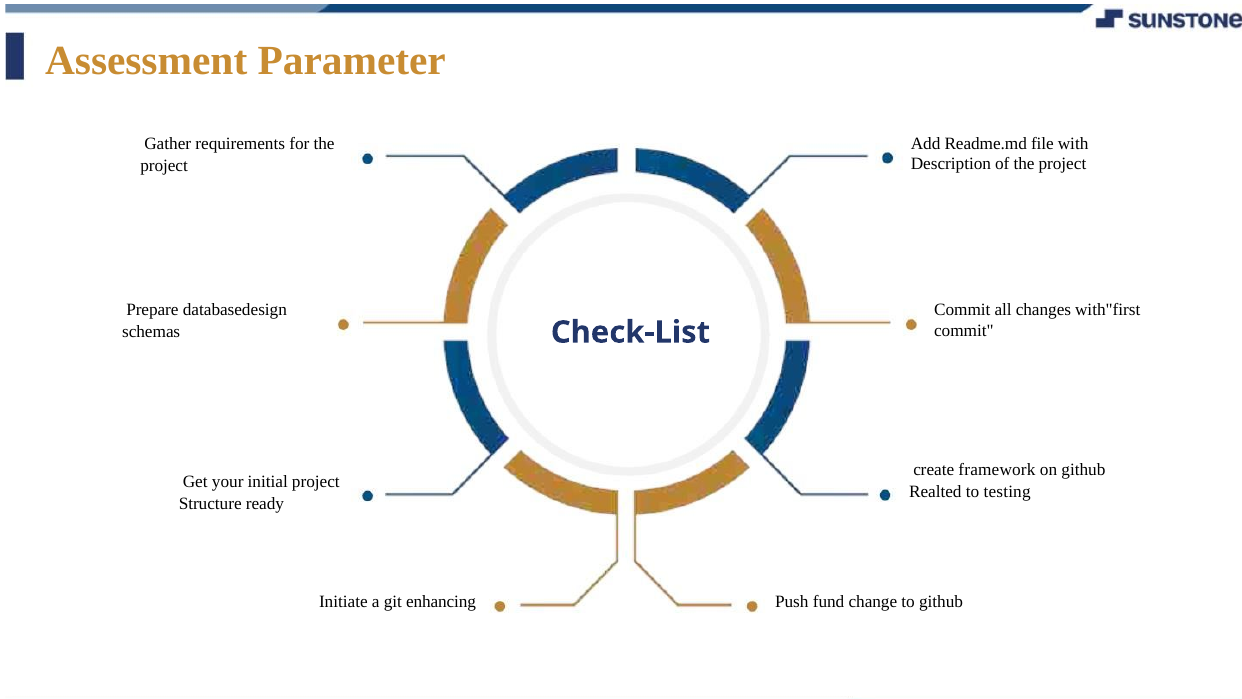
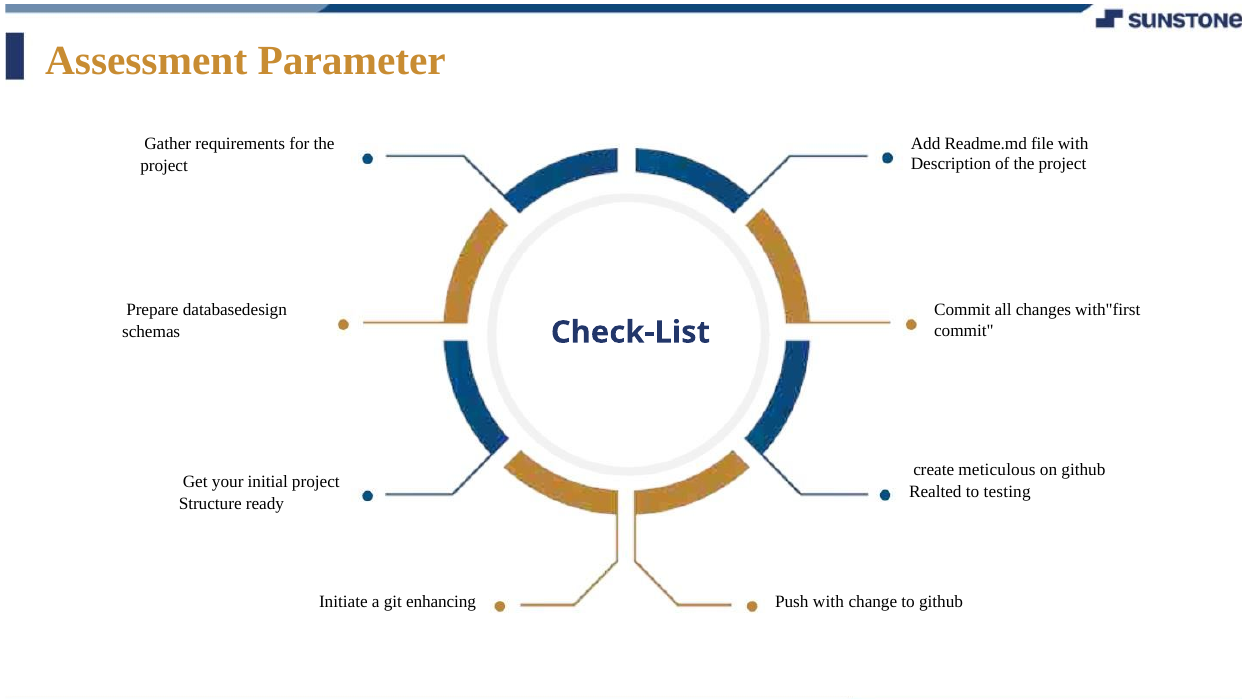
framework: framework -> meticulous (997, 470)
Push fund: fund -> with (828, 602)
